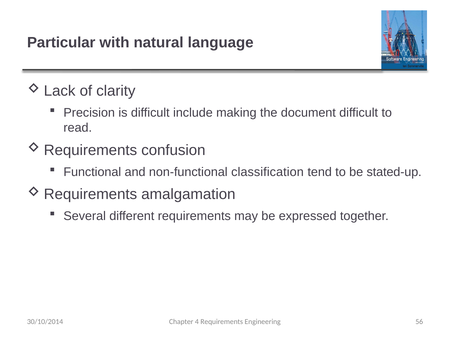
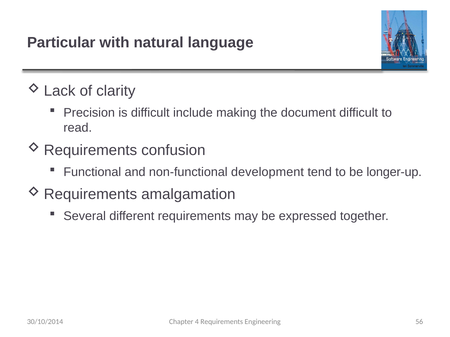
classification: classification -> development (267, 172)
stated-up: stated-up -> longer-up (394, 172)
